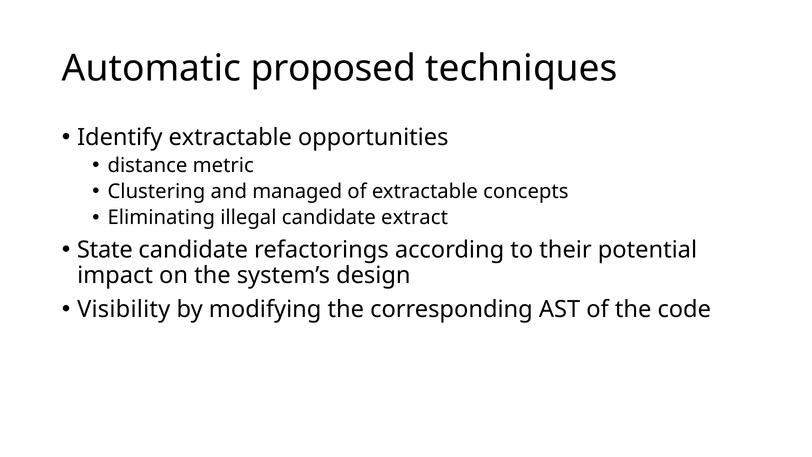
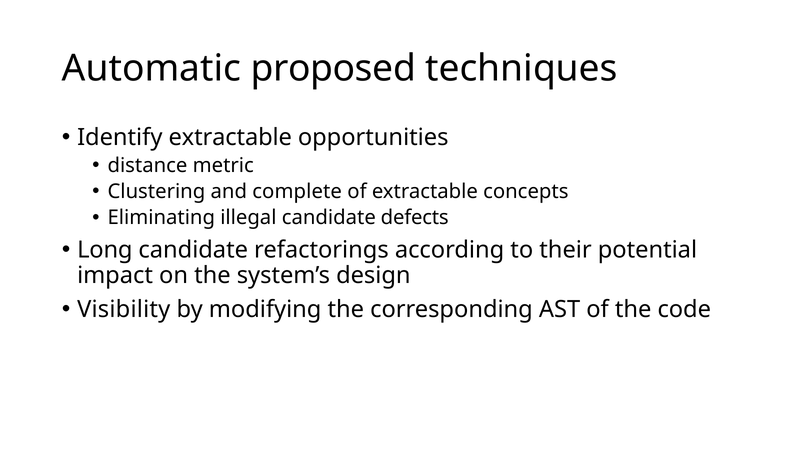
managed: managed -> complete (297, 191)
extract: extract -> defects (415, 218)
State: State -> Long (105, 250)
